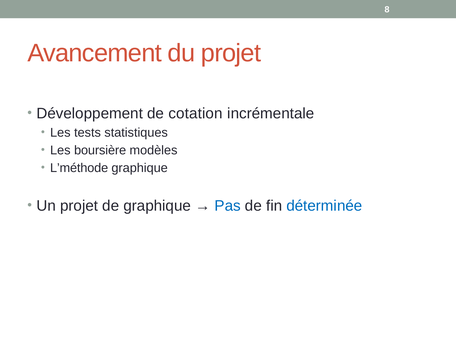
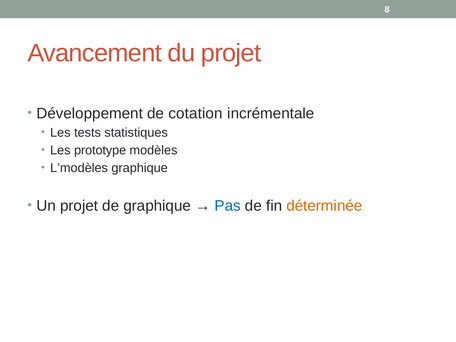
boursière: boursière -> prototype (100, 150)
L’méthode: L’méthode -> L’modèles (79, 168)
déterminée colour: blue -> orange (324, 206)
